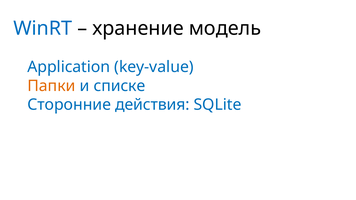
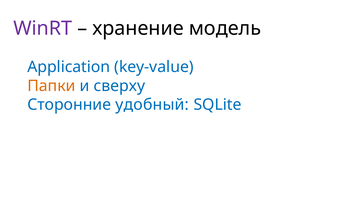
WinRT colour: blue -> purple (43, 28)
списке: списке -> сверху (119, 86)
действия: действия -> удобный (152, 105)
